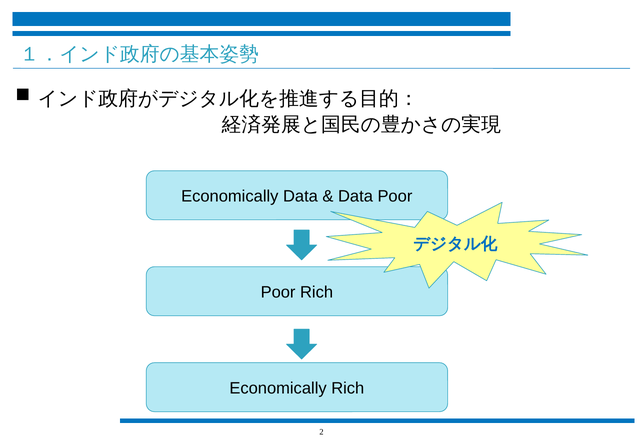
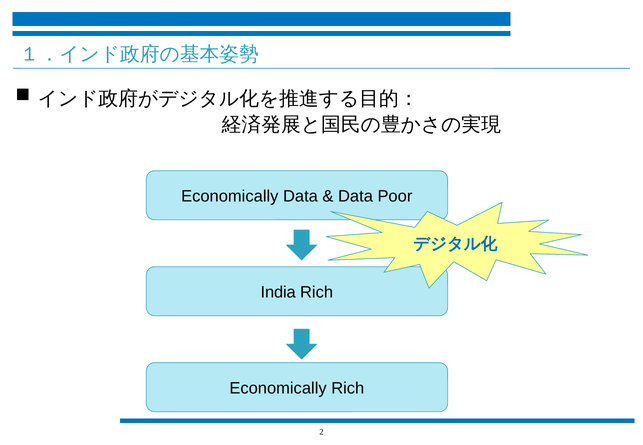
Poor: Poor -> India (278, 292)
